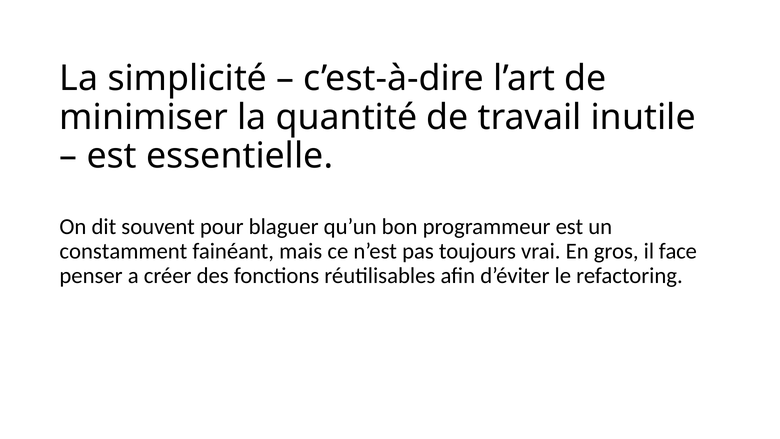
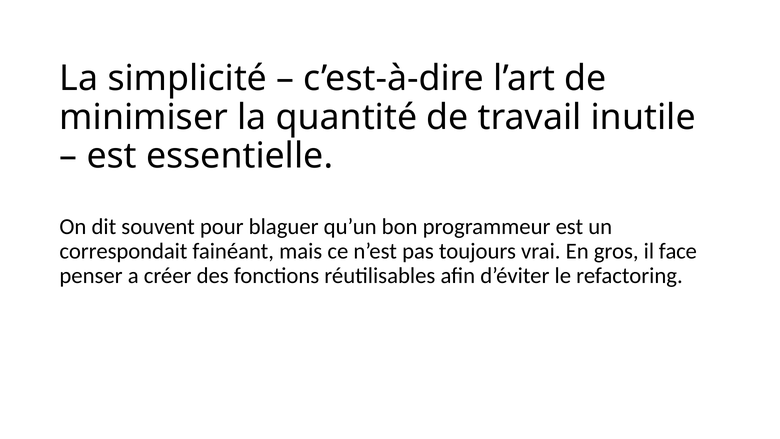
constamment: constamment -> correspondait (123, 251)
